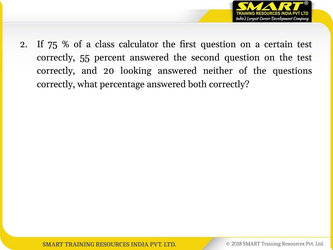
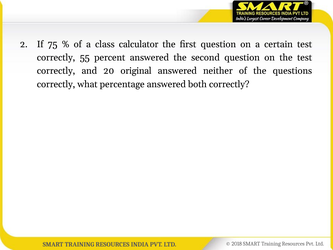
looking: looking -> original (136, 71)
